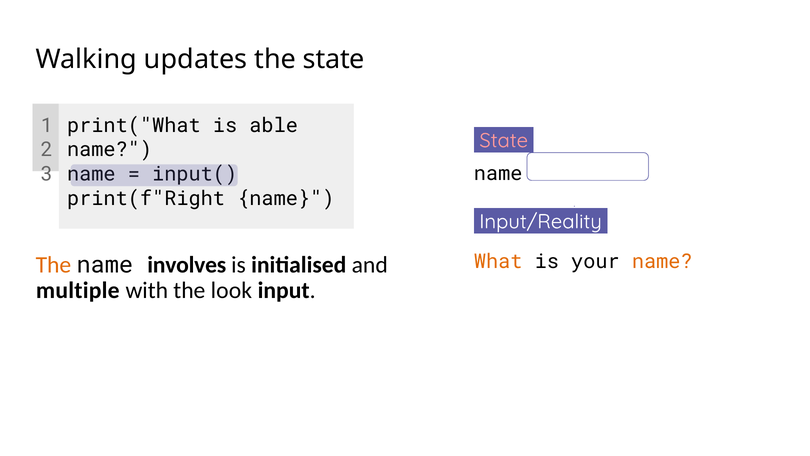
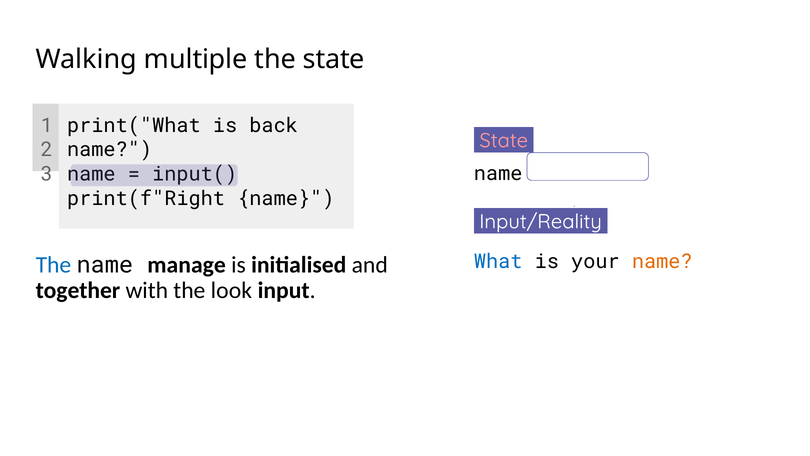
updates: updates -> multiple (196, 59)
able: able -> back (274, 125)
What colour: orange -> blue (498, 261)
The colour: orange -> blue (53, 265)
involves: involves -> manage (187, 265)
multiple: multiple -> together (78, 290)
